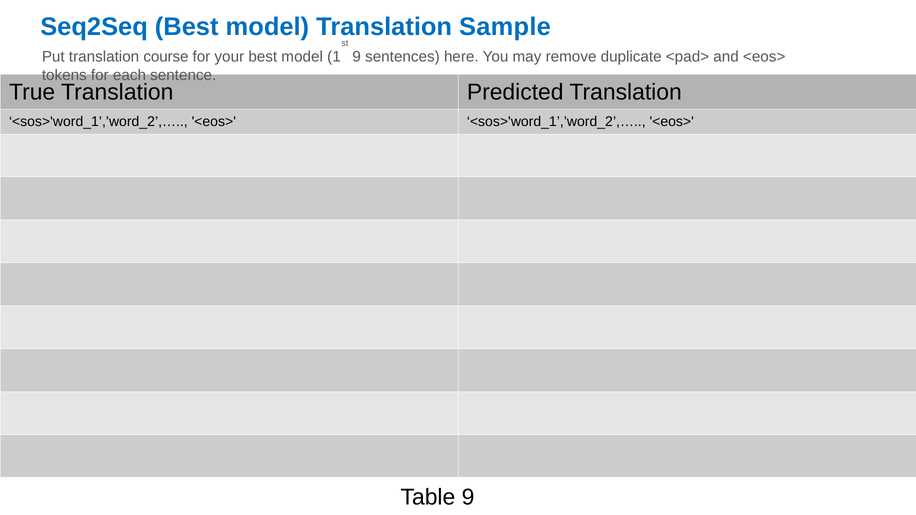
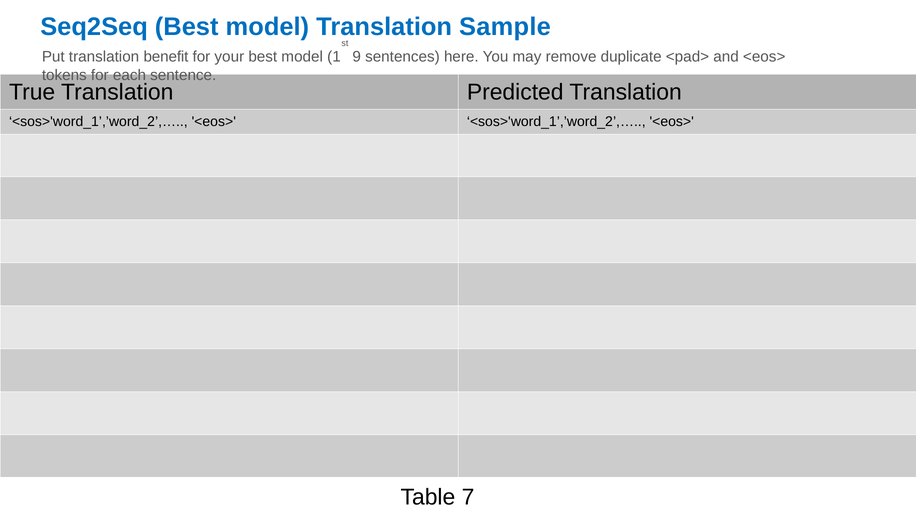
course: course -> benefit (166, 57)
Table 9: 9 -> 7 (468, 498)
